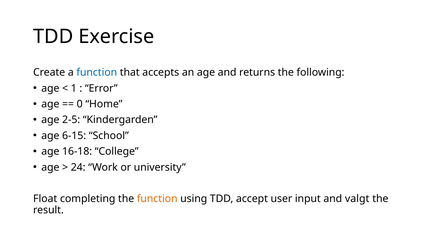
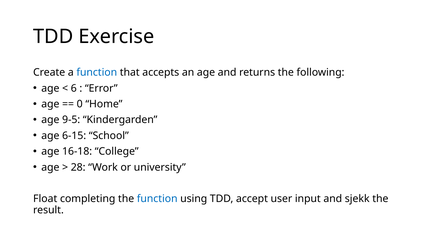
1: 1 -> 6 (74, 88)
2-5: 2-5 -> 9-5 (71, 120)
24: 24 -> 28 (78, 167)
function colour: orange -> blue (157, 199)
valgt: valgt -> sjekk (357, 199)
